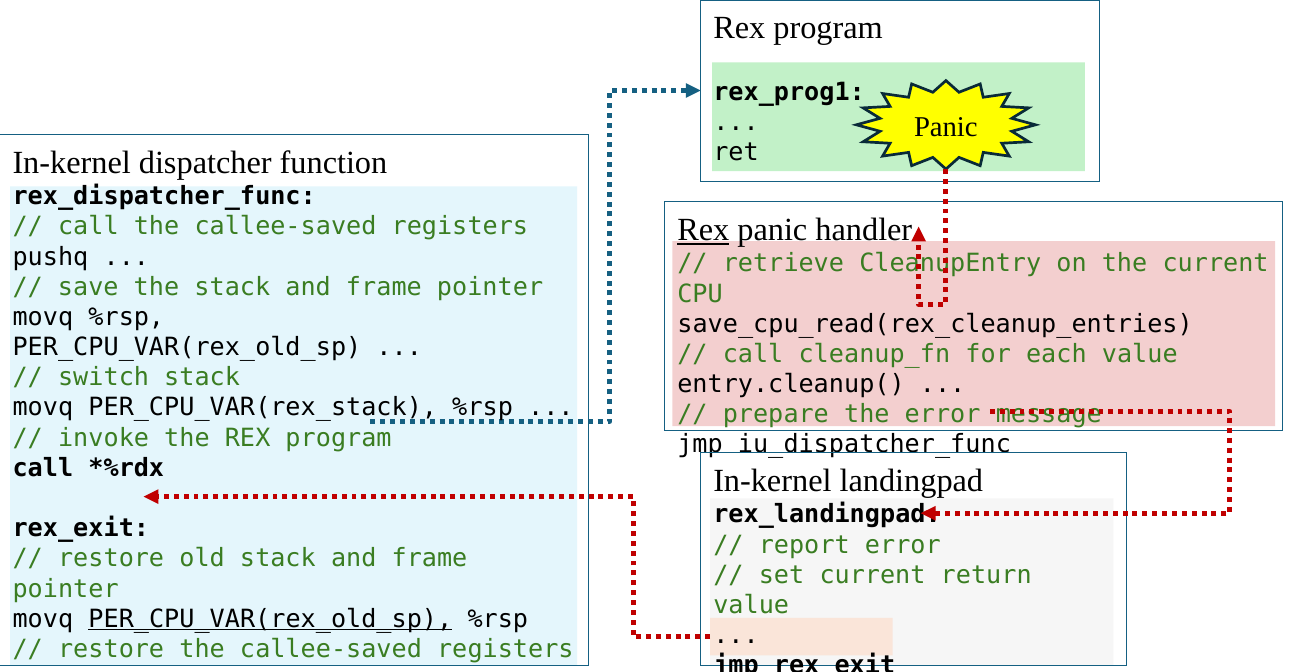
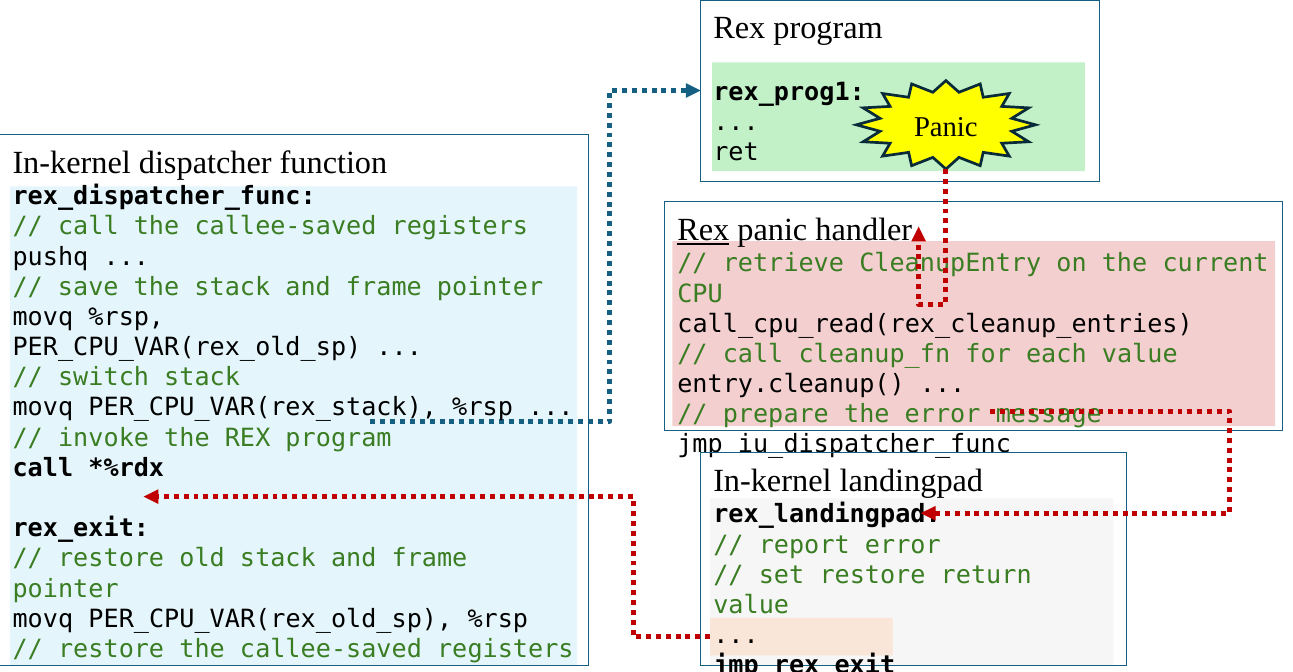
save_cpu_read(rex_cleanup_entries: save_cpu_read(rex_cleanup_entries -> call_cpu_read(rex_cleanup_entries (935, 324)
set current: current -> restore (873, 575)
PER_CPU_VAR(rex_old_sp underline: present -> none (270, 619)
